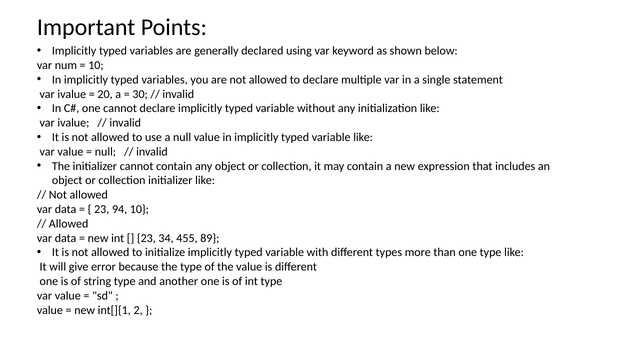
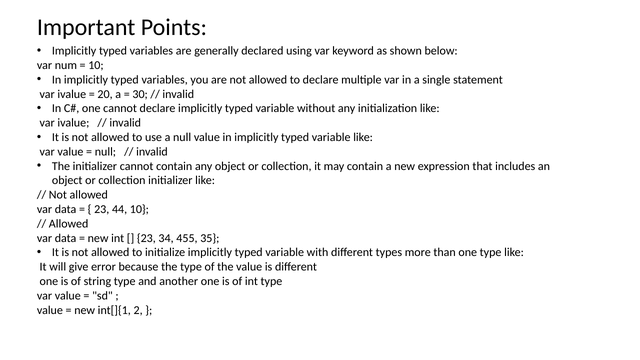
94: 94 -> 44 (120, 209)
89: 89 -> 35 (210, 238)
